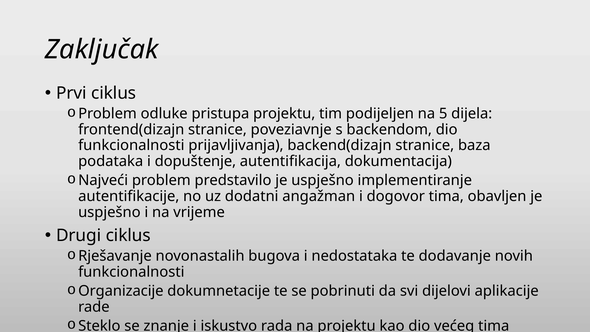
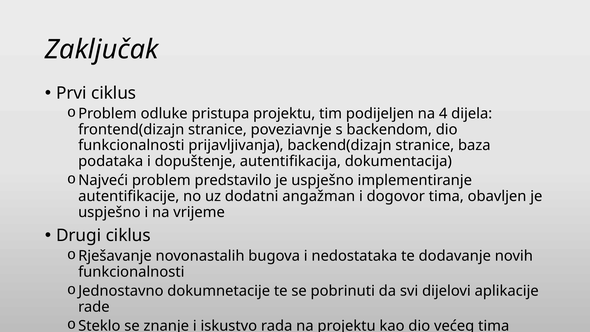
5: 5 -> 4 (443, 114)
Organizacije: Organizacije -> Jednostavno (121, 291)
